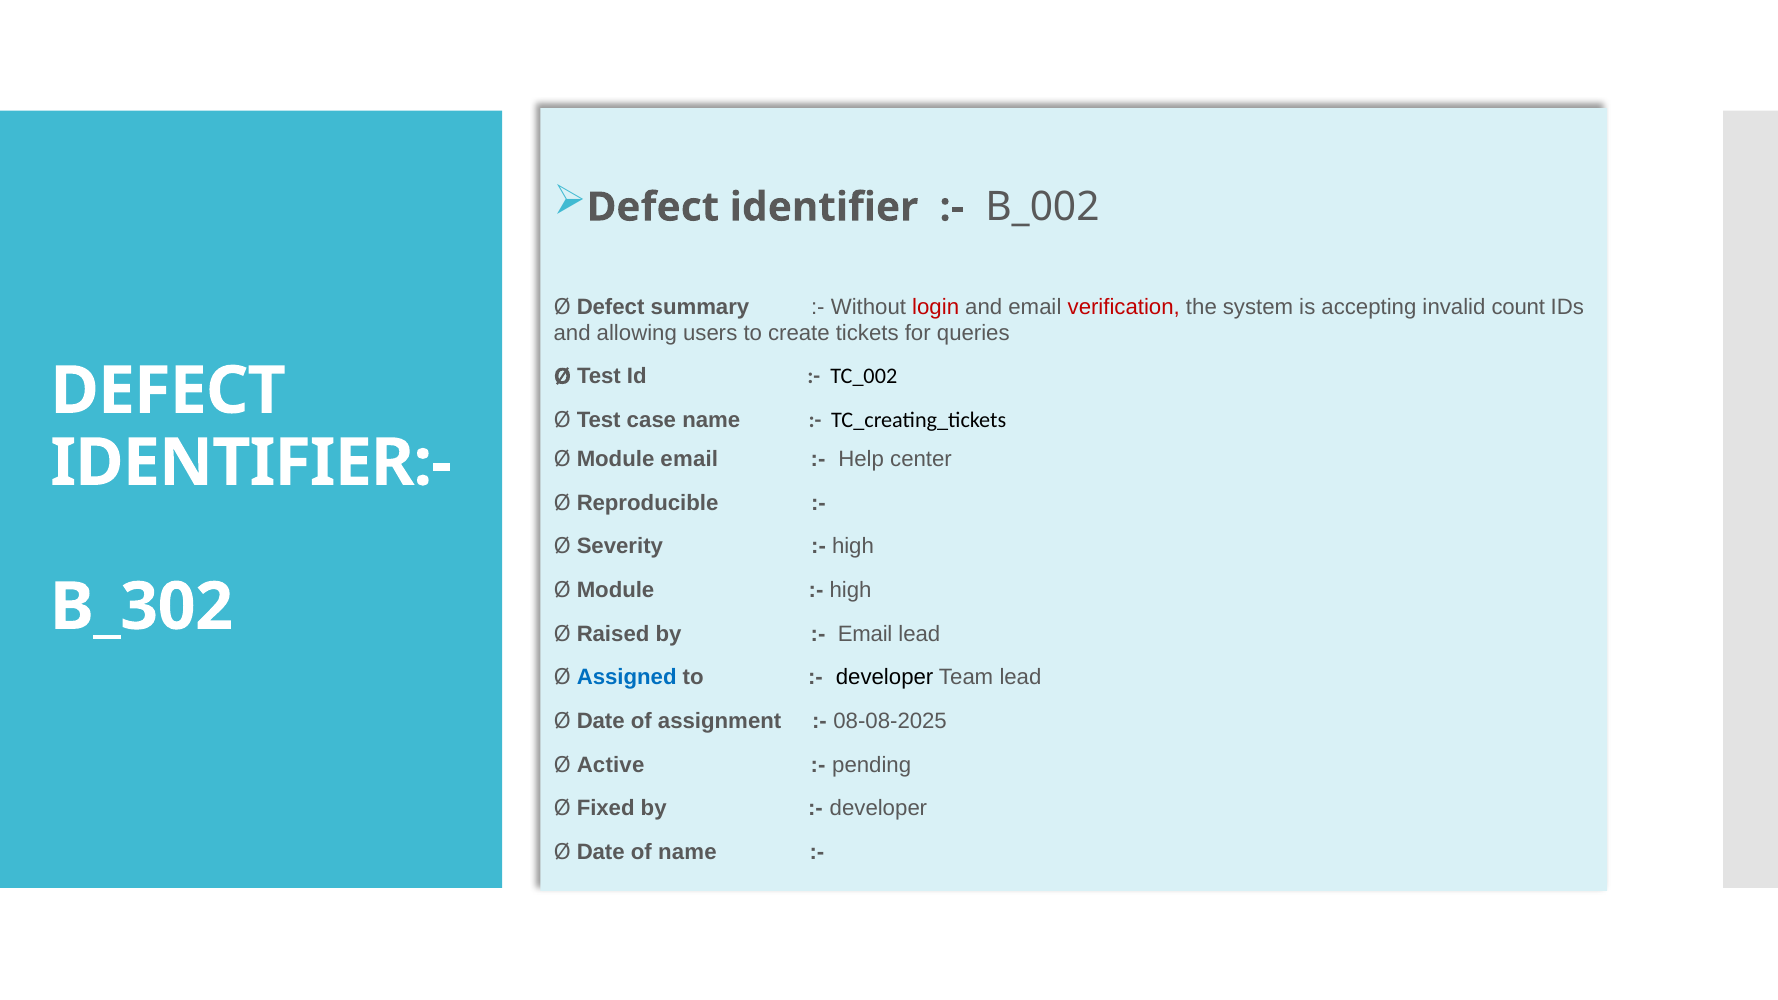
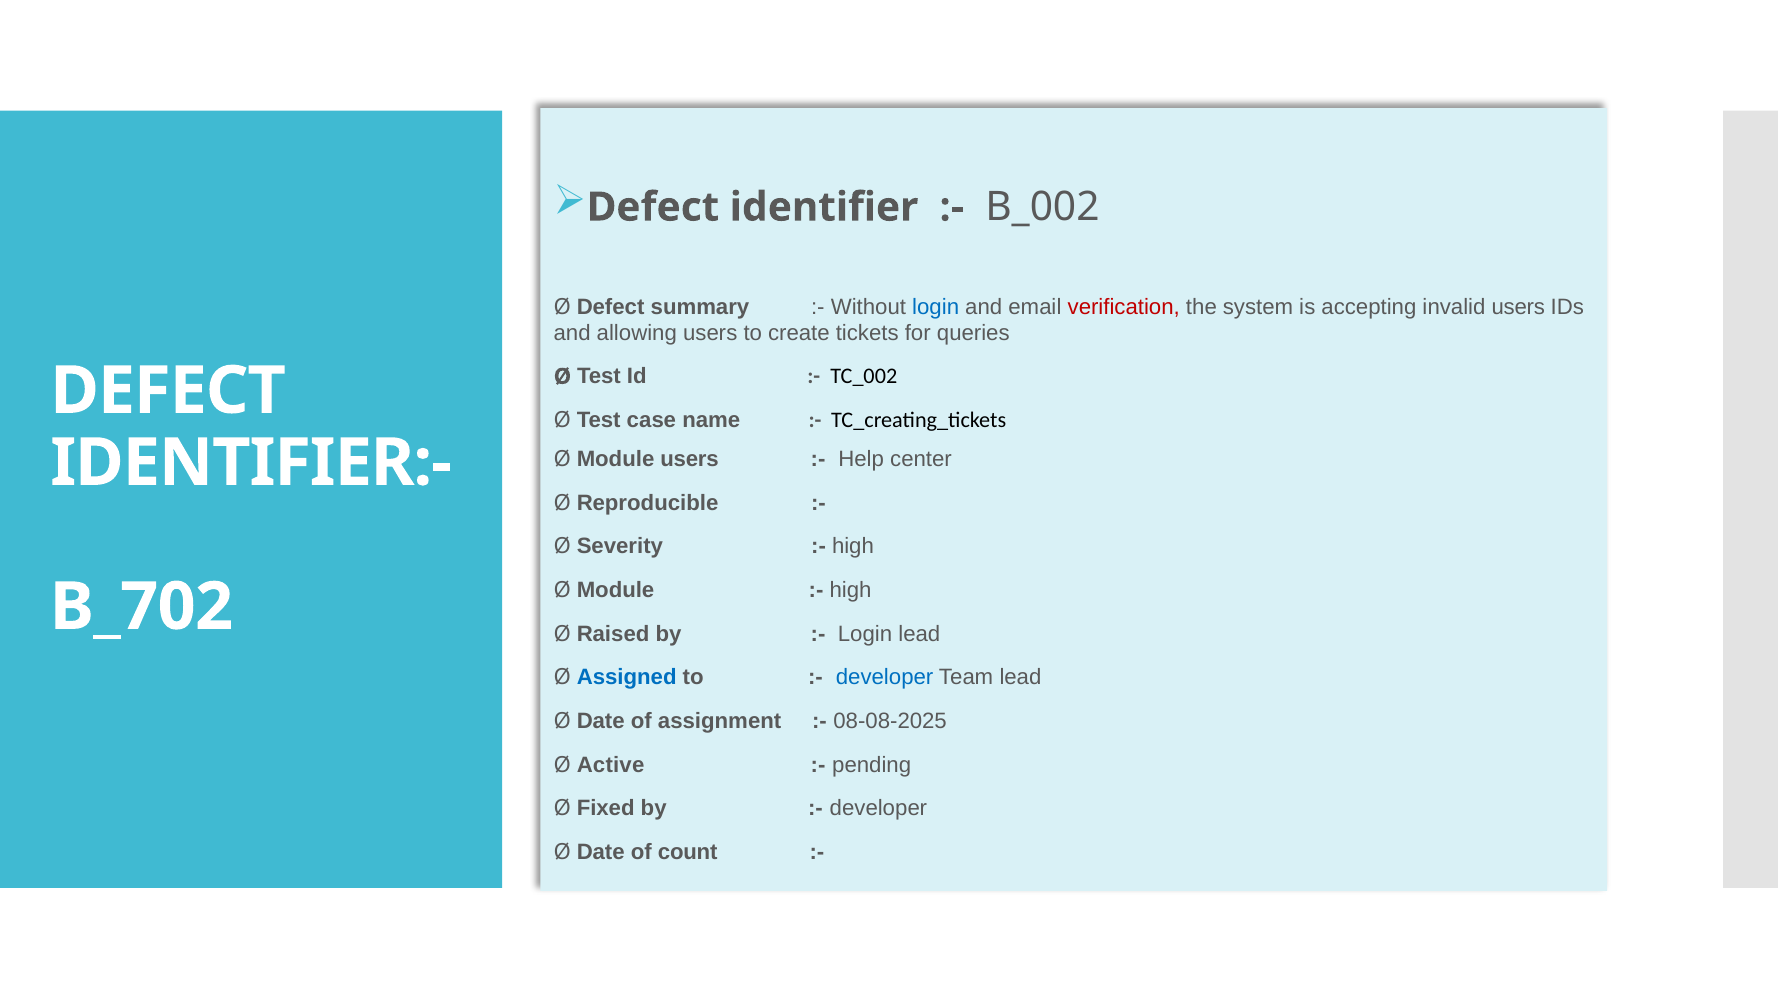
login colour: red -> blue (936, 307)
invalid count: count -> users (1518, 307)
Module email: email -> users (690, 459)
B_302: B_302 -> B_702 (141, 607)
Email: Email -> Login (865, 634)
developer colour: black -> blue (885, 678)
of name: name -> count (688, 852)
